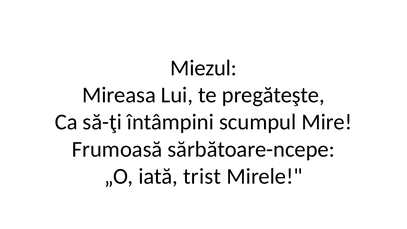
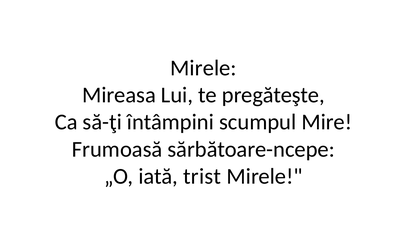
Miezul: Miezul -> Mirele (203, 68)
